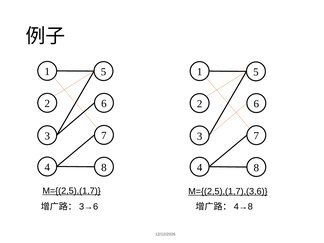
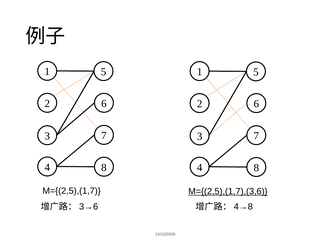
M={(2,5),(1,7 underline: present -> none (72, 191)
